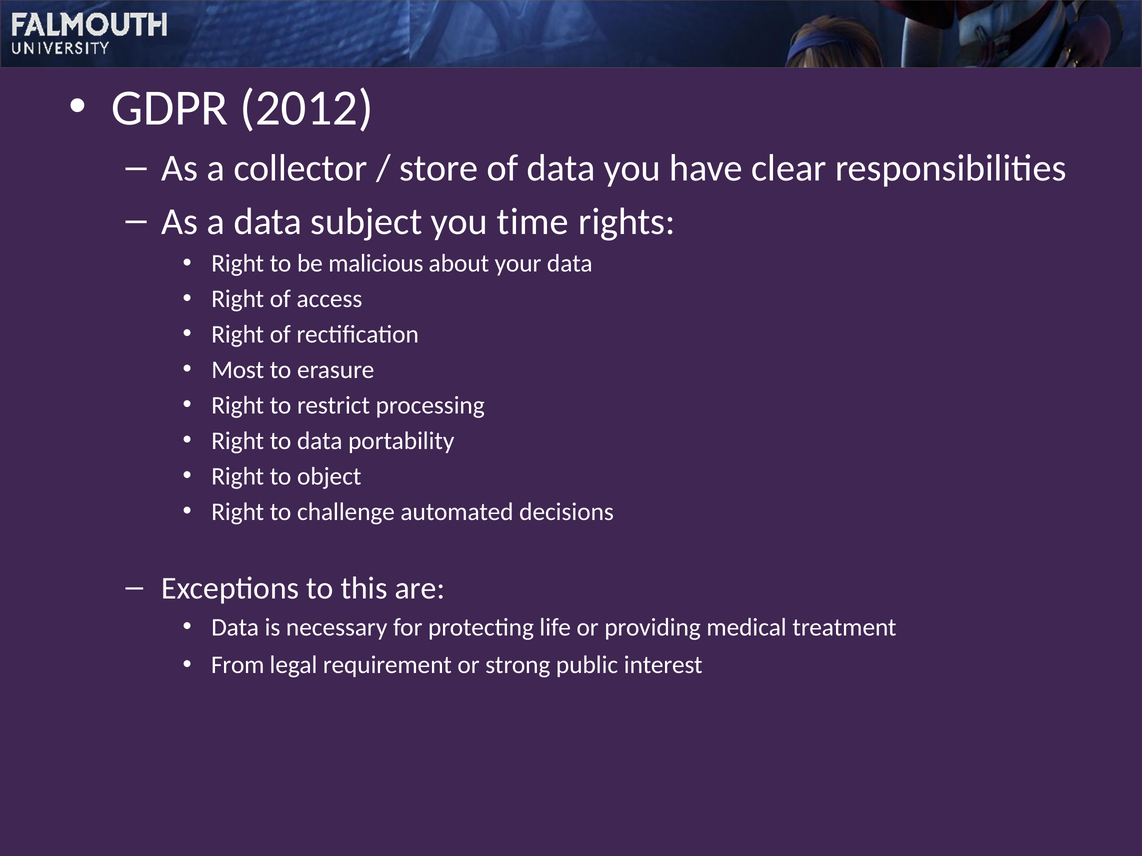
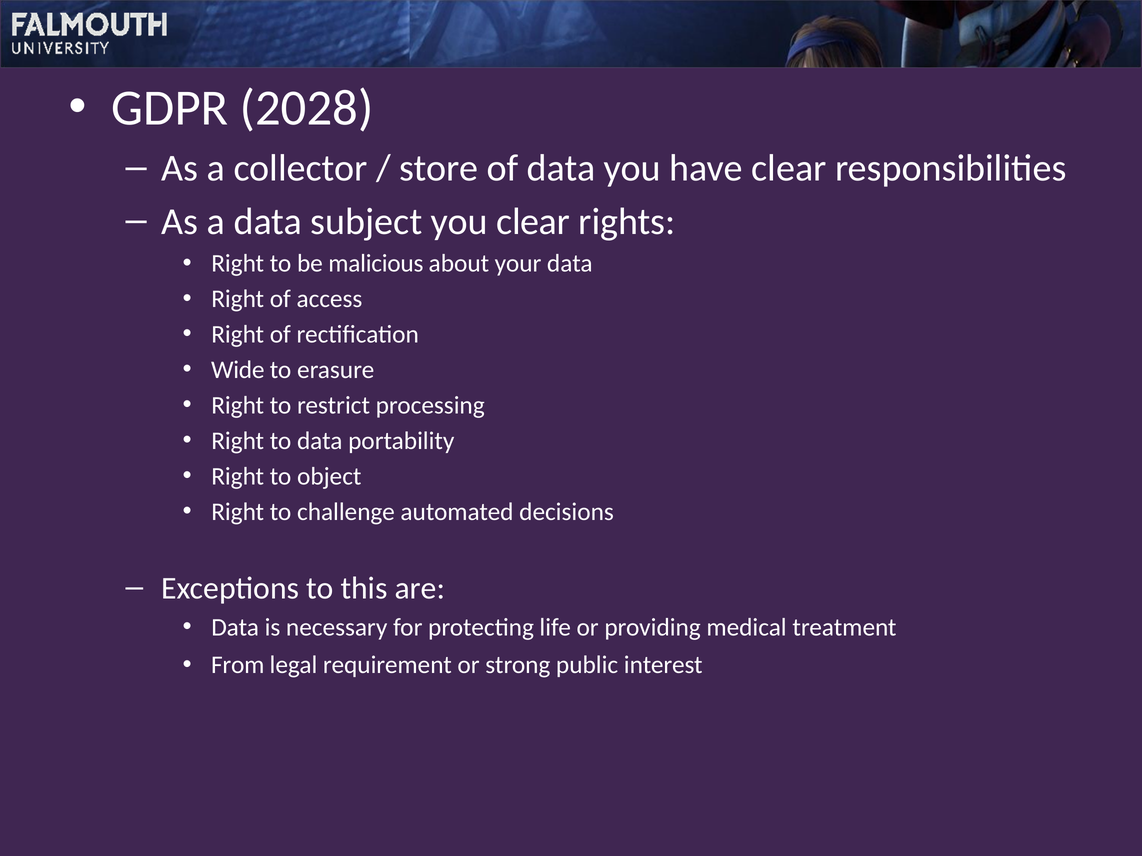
2012: 2012 -> 2028 (307, 108)
you time: time -> clear (533, 222)
Most: Most -> Wide (238, 370)
